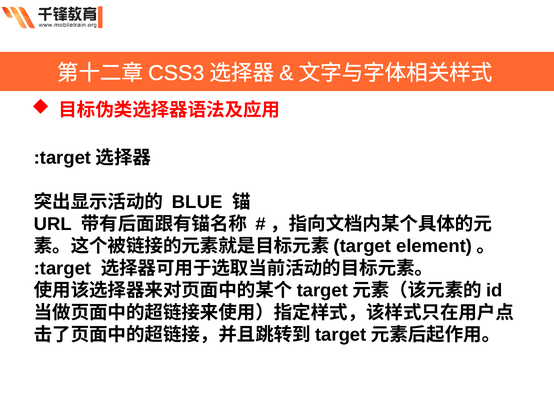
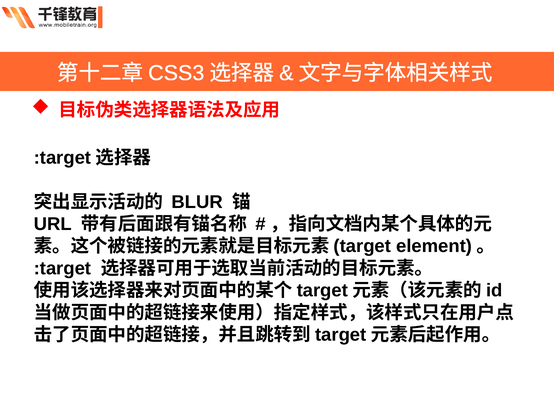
BLUE: BLUE -> BLUR (197, 202)
